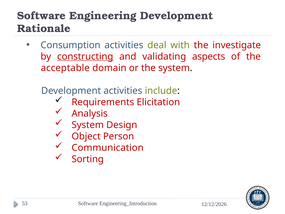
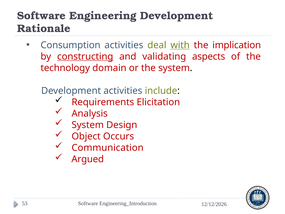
with underline: none -> present (180, 45)
investigate: investigate -> implication (237, 45)
acceptable: acceptable -> technology (65, 68)
Person: Person -> Occurs (119, 136)
Sorting: Sorting -> Argued (88, 159)
